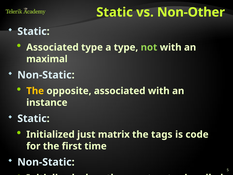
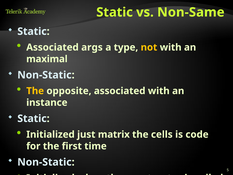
Non-Other: Non-Other -> Non-Same (191, 12)
Associated type: type -> args (92, 47)
not colour: light green -> yellow (149, 47)
tags: tags -> cells (162, 134)
